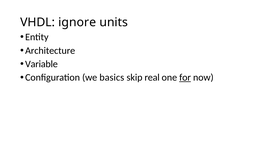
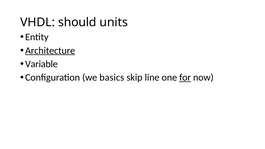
ignore: ignore -> should (77, 22)
Architecture underline: none -> present (50, 51)
real: real -> line (152, 78)
